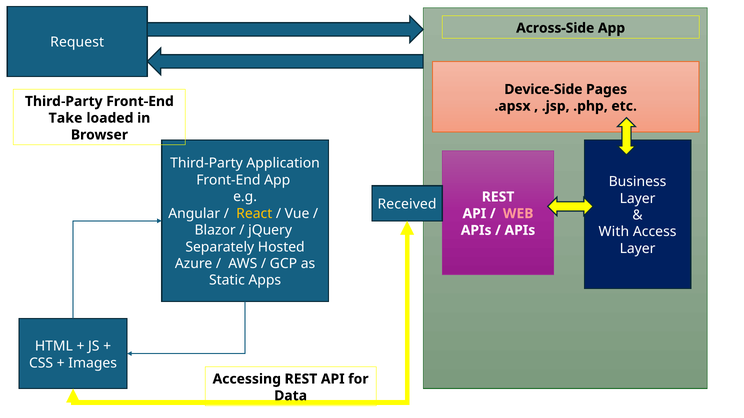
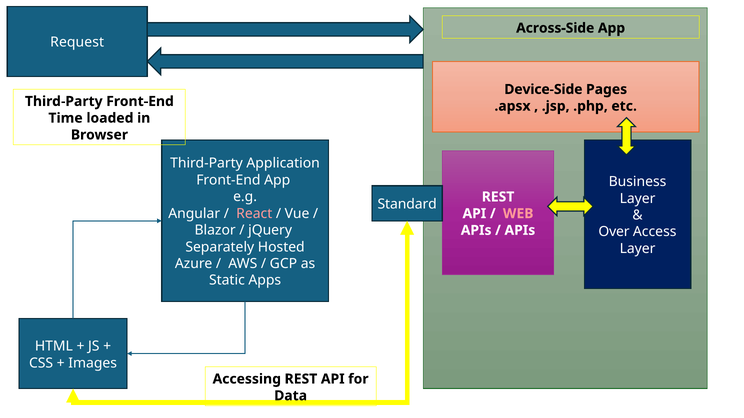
Take: Take -> Time (66, 118)
Received: Received -> Standard (407, 205)
React colour: yellow -> pink (254, 214)
With: With -> Over (614, 232)
